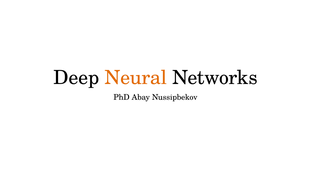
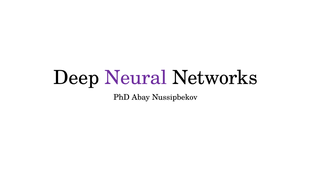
Neural colour: orange -> purple (136, 78)
